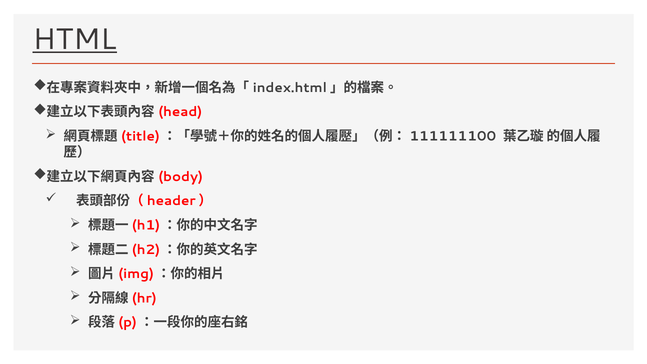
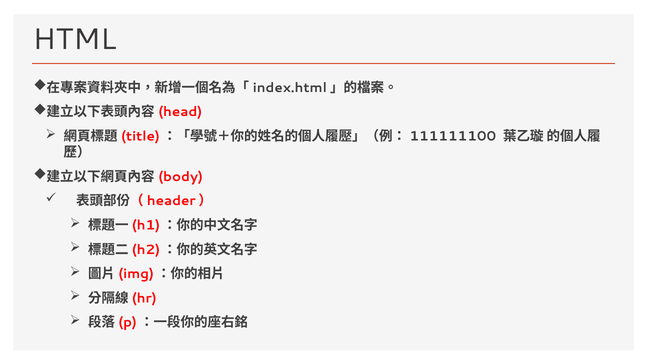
HTML underline: present -> none (75, 40)
